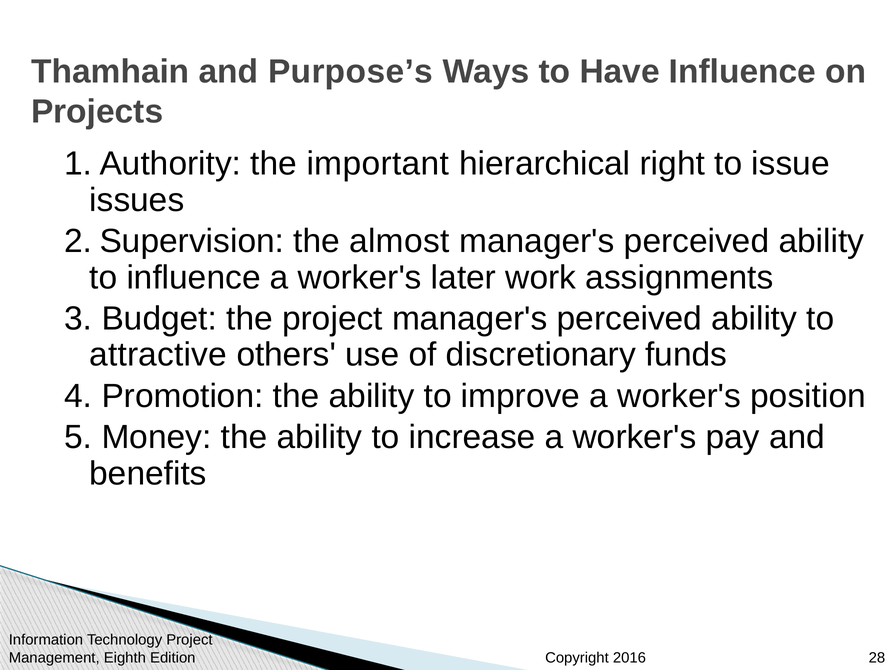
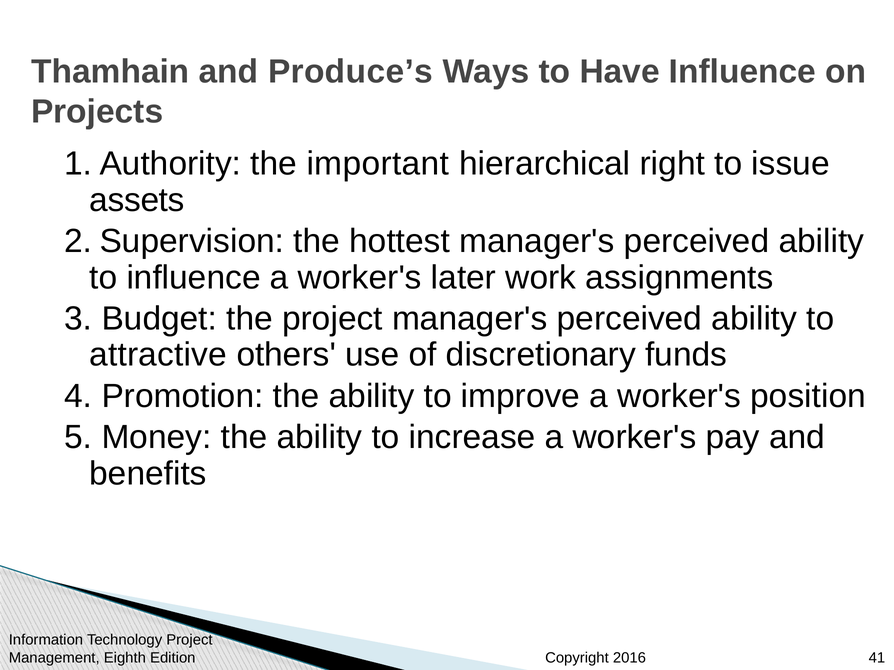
Purpose’s: Purpose’s -> Produce’s (350, 72)
issues: issues -> assets (137, 200)
almost: almost -> hottest (400, 241)
28: 28 -> 41 (877, 658)
